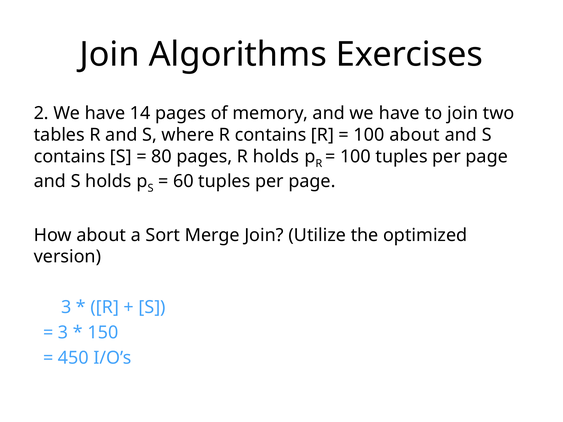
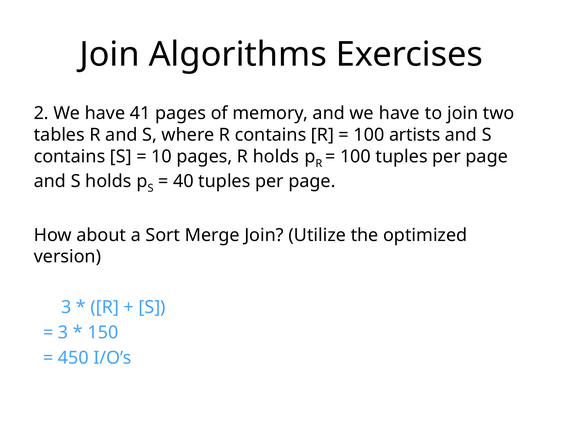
14: 14 -> 41 (140, 113)
100 about: about -> artists (415, 135)
80: 80 -> 10 (162, 157)
60: 60 -> 40 (183, 181)
